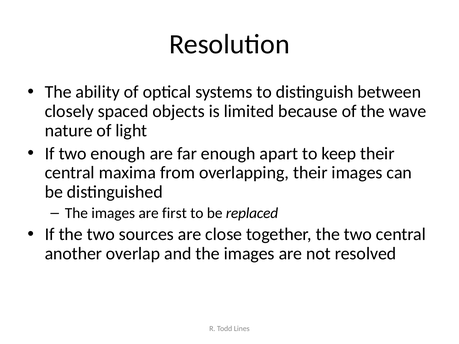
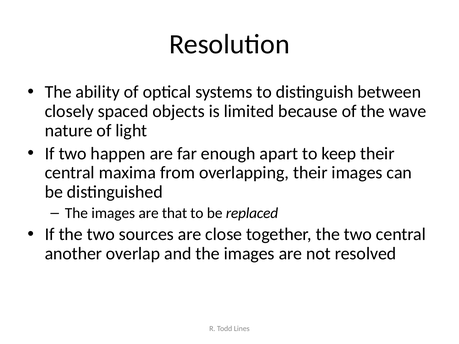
two enough: enough -> happen (118, 154)
first: first -> that (175, 213)
